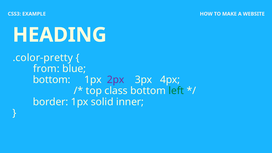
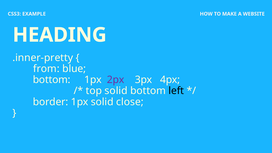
.color-pretty: .color-pretty -> .inner-pretty (43, 58)
top class: class -> solid (116, 91)
left colour: green -> black (176, 91)
inner: inner -> close (130, 102)
